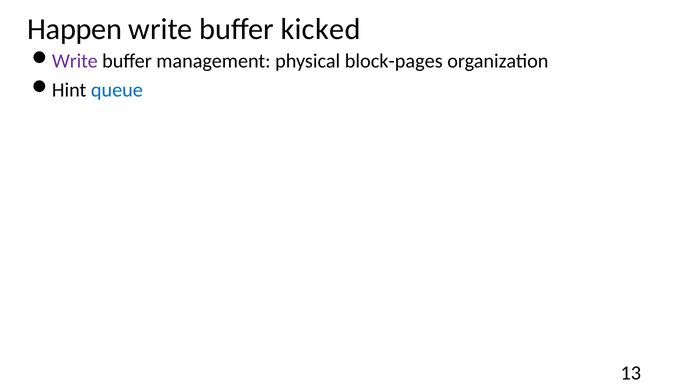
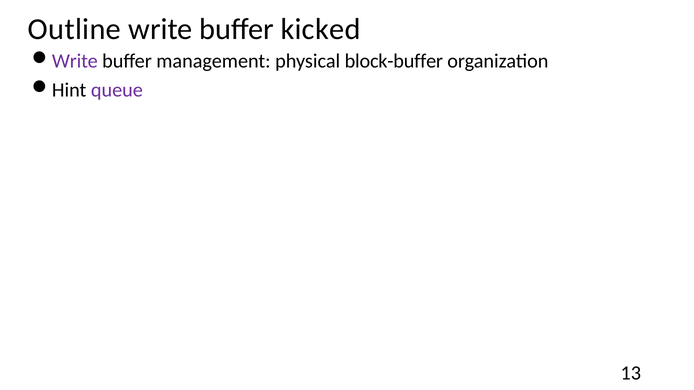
Happen: Happen -> Outline (74, 29)
block-pages: block-pages -> block-buffer (394, 61)
queue colour: blue -> purple (117, 90)
